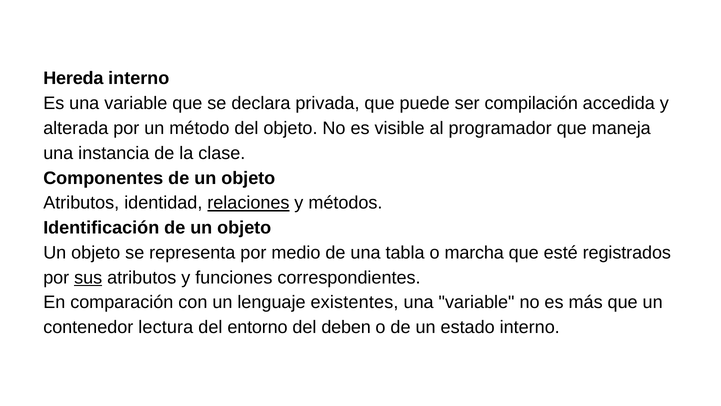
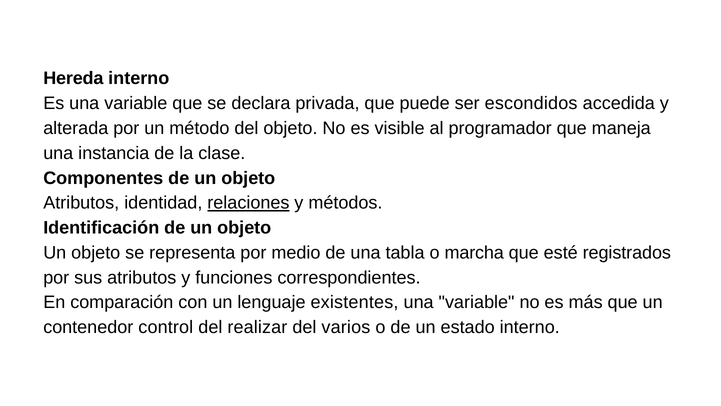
compilación: compilación -> escondidos (531, 103)
sus underline: present -> none (88, 277)
lectura: lectura -> control (166, 327)
entorno: entorno -> realizar (257, 327)
deben: deben -> varios (346, 327)
